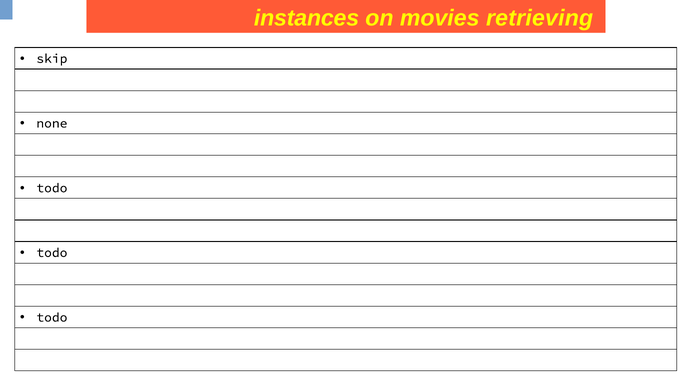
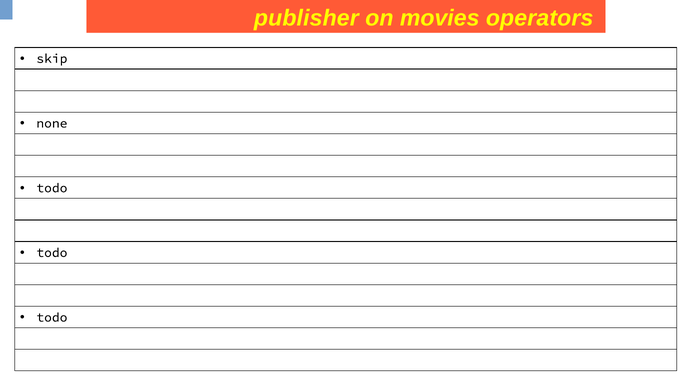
instances: instances -> publisher (306, 18)
retrieving: retrieving -> operators (540, 18)
